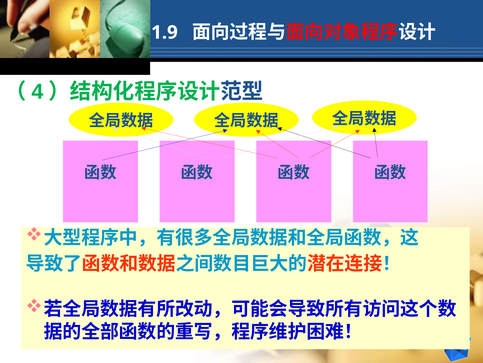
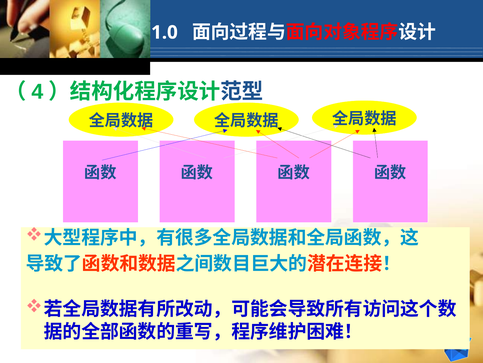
1.9: 1.9 -> 1.0 (164, 32)
